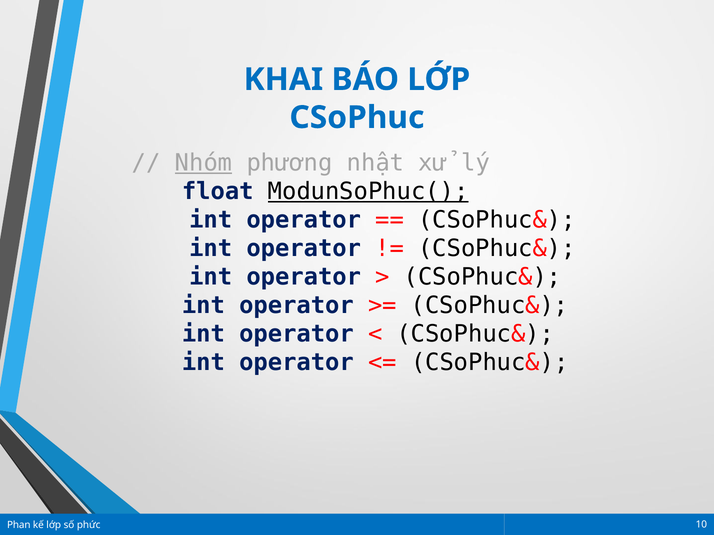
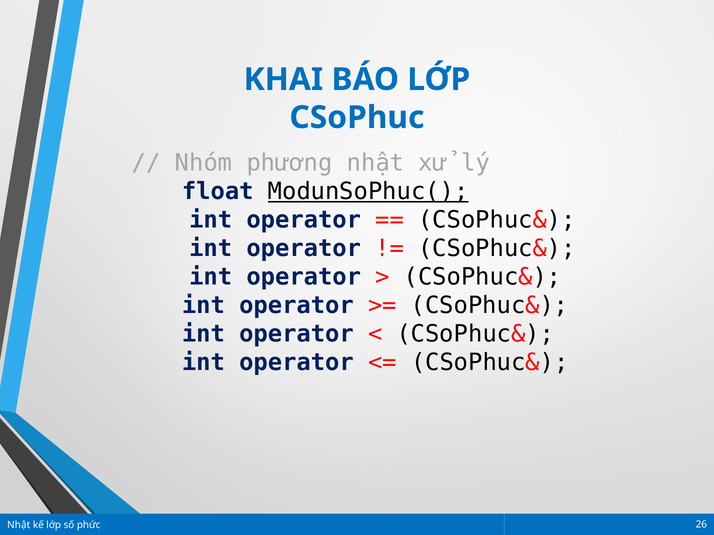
Nhóm underline: present -> none (204, 163)
Phan: Phan -> Nhật (19, 525)
10: 10 -> 26 (701, 525)
